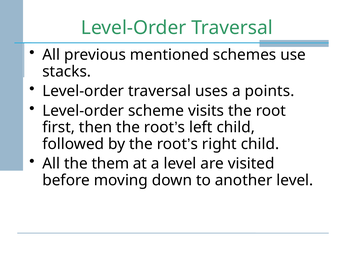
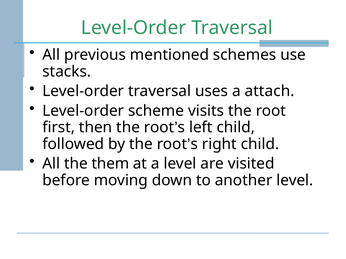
points: points -> attach (270, 91)
